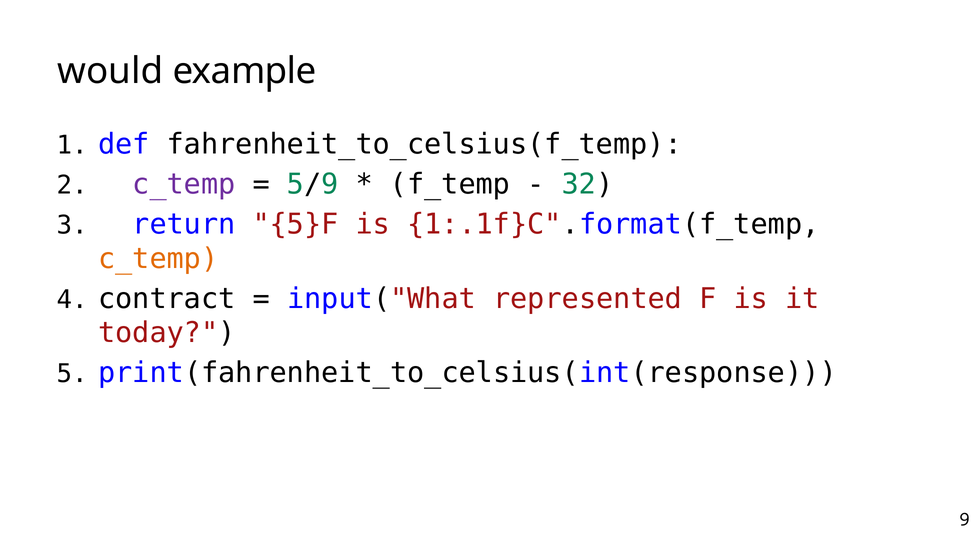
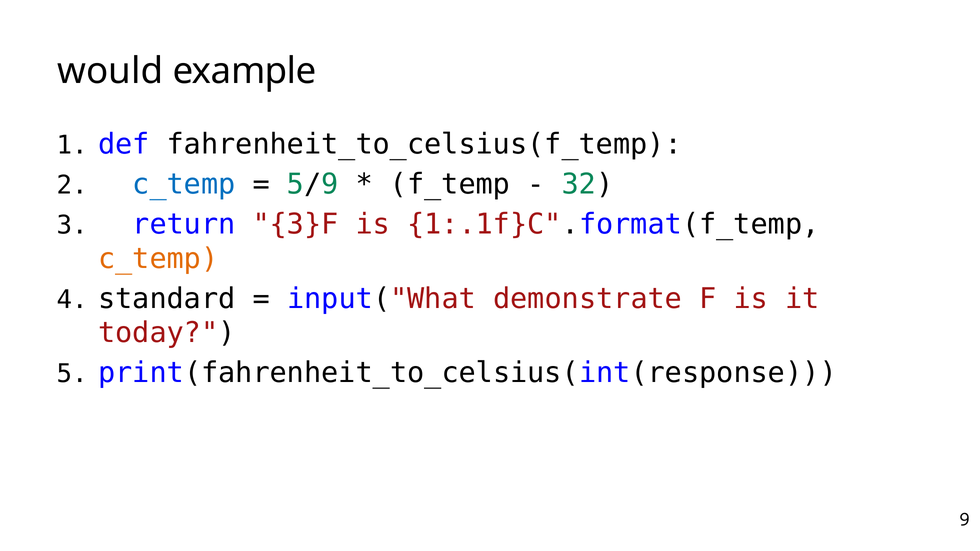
c_temp colour: purple -> blue (184, 184)
5}F: 5}F -> 3}F (296, 224)
contract: contract -> standard (167, 299)
represented: represented -> demonstrate (588, 299)
